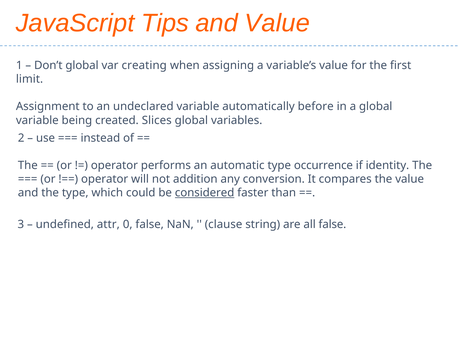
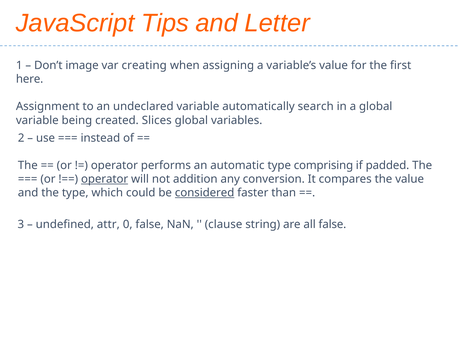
and Value: Value -> Letter (277, 23)
Don’t global: global -> image (82, 65)
limit: limit -> here (30, 79)
before: before -> search (316, 107)
occurrence: occurrence -> comprising (323, 166)
identity: identity -> padded (387, 166)
operator underline: none -> present (105, 179)
